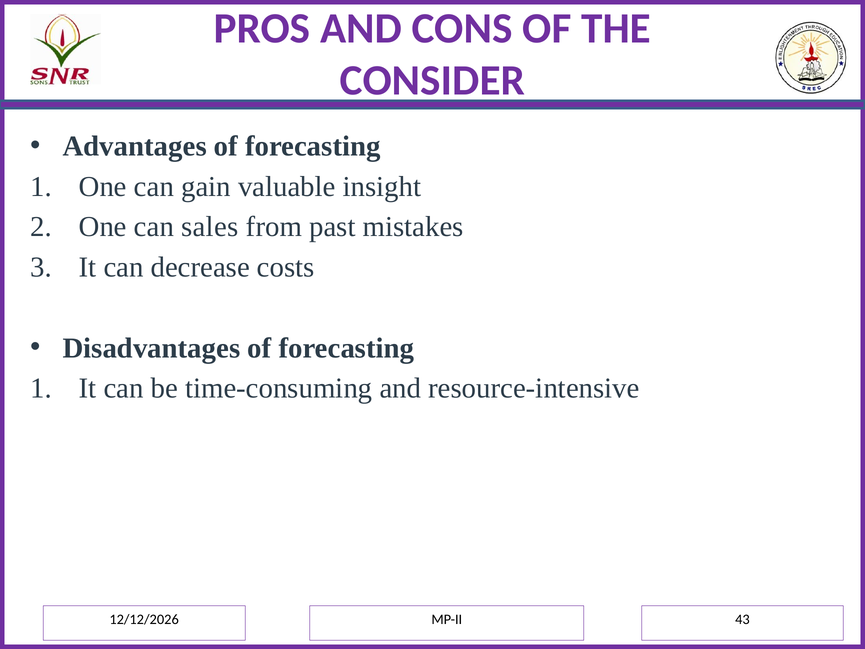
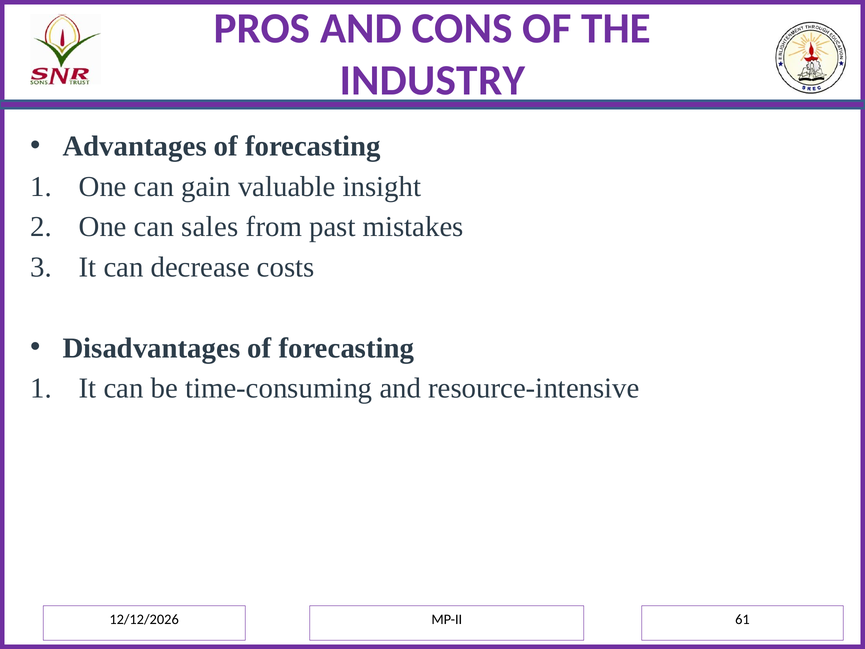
CONSIDER: CONSIDER -> INDUSTRY (432, 80)
43: 43 -> 61 (742, 619)
